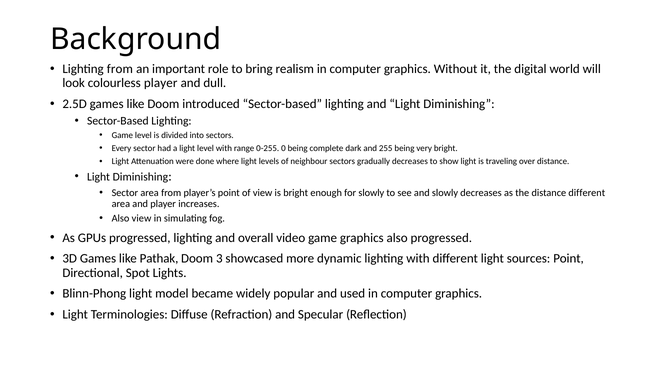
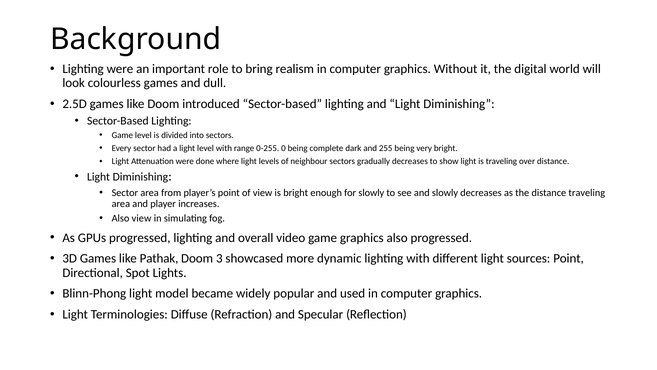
Lighting from: from -> were (120, 69)
colourless player: player -> games (161, 83)
distance different: different -> traveling (587, 192)
